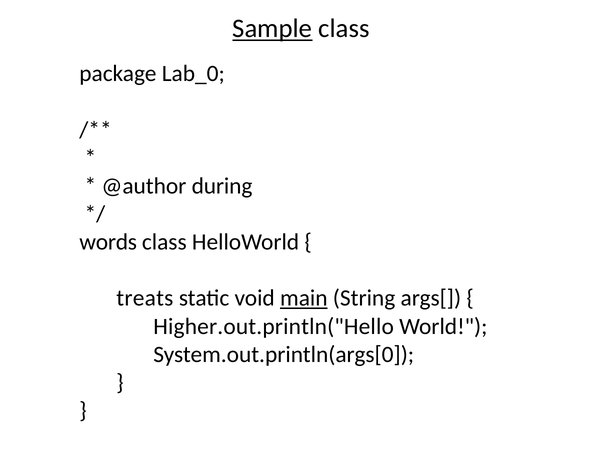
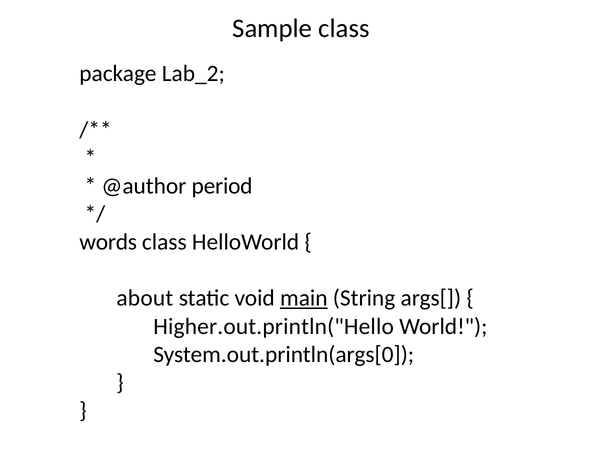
Sample underline: present -> none (272, 29)
Lab_0: Lab_0 -> Lab_2 (193, 74)
during: during -> period (222, 186)
treats: treats -> about (145, 299)
